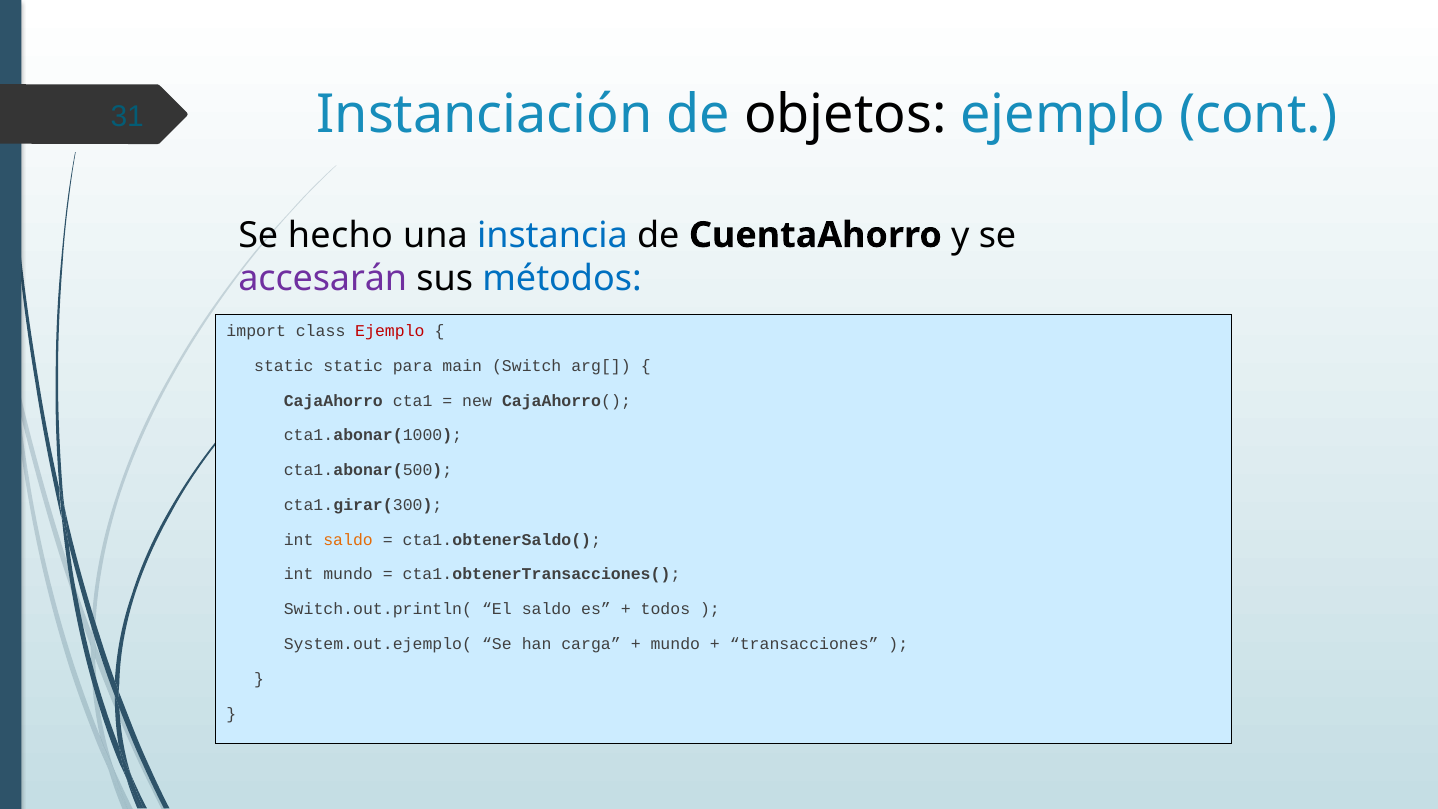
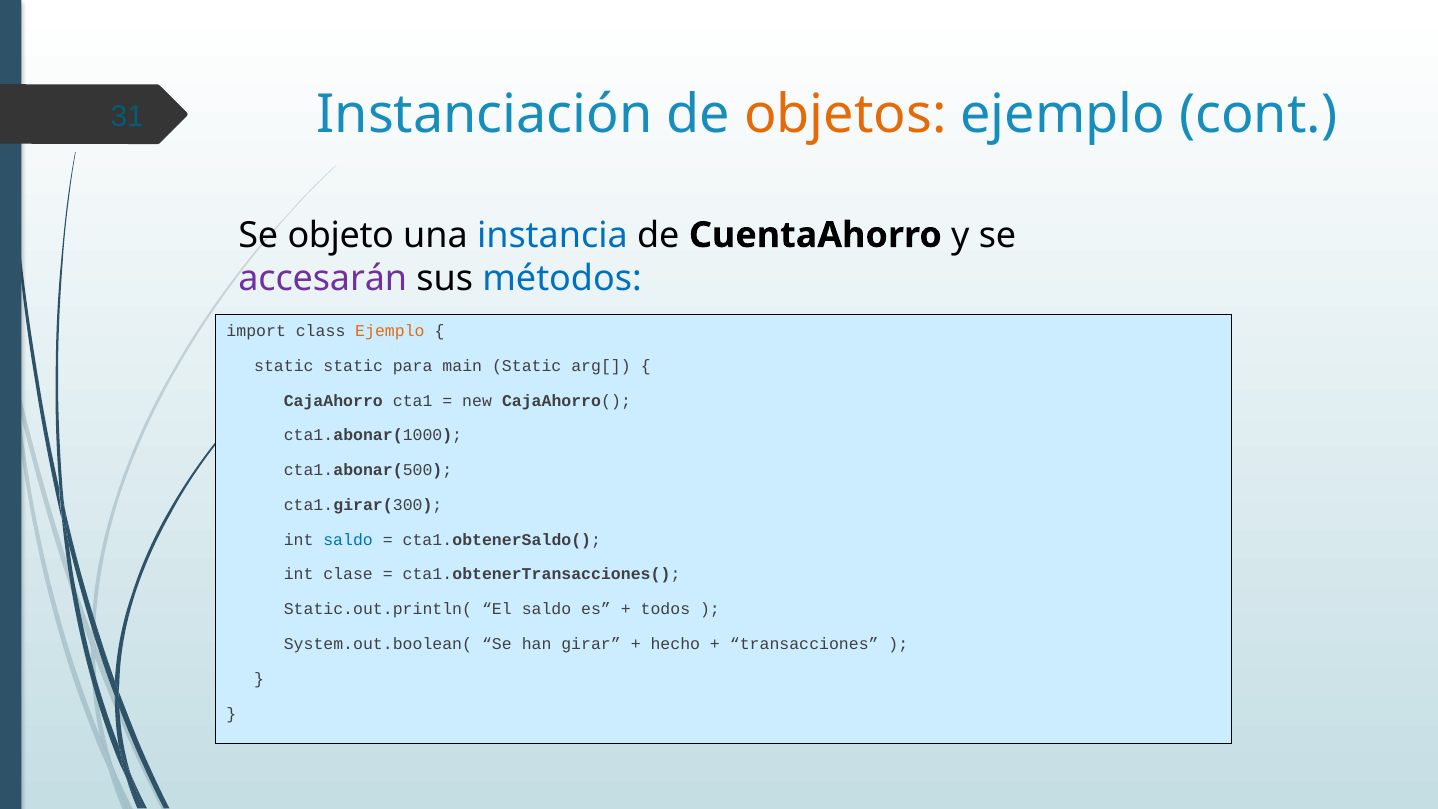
objetos colour: black -> orange (845, 115)
hecho: hecho -> objeto (341, 235)
Ejemplo colour: red -> orange (390, 331)
main Switch: Switch -> Static (527, 366)
saldo colour: orange -> blue (348, 540)
int mundo: mundo -> clase (348, 574)
Switch.out.println(: Switch.out.println( -> Static.out.println( (378, 609)
System.out.ejemplo(: System.out.ejemplo( -> System.out.boolean( (378, 644)
carga: carga -> girar (591, 644)
mundo: mundo -> hecho (675, 644)
